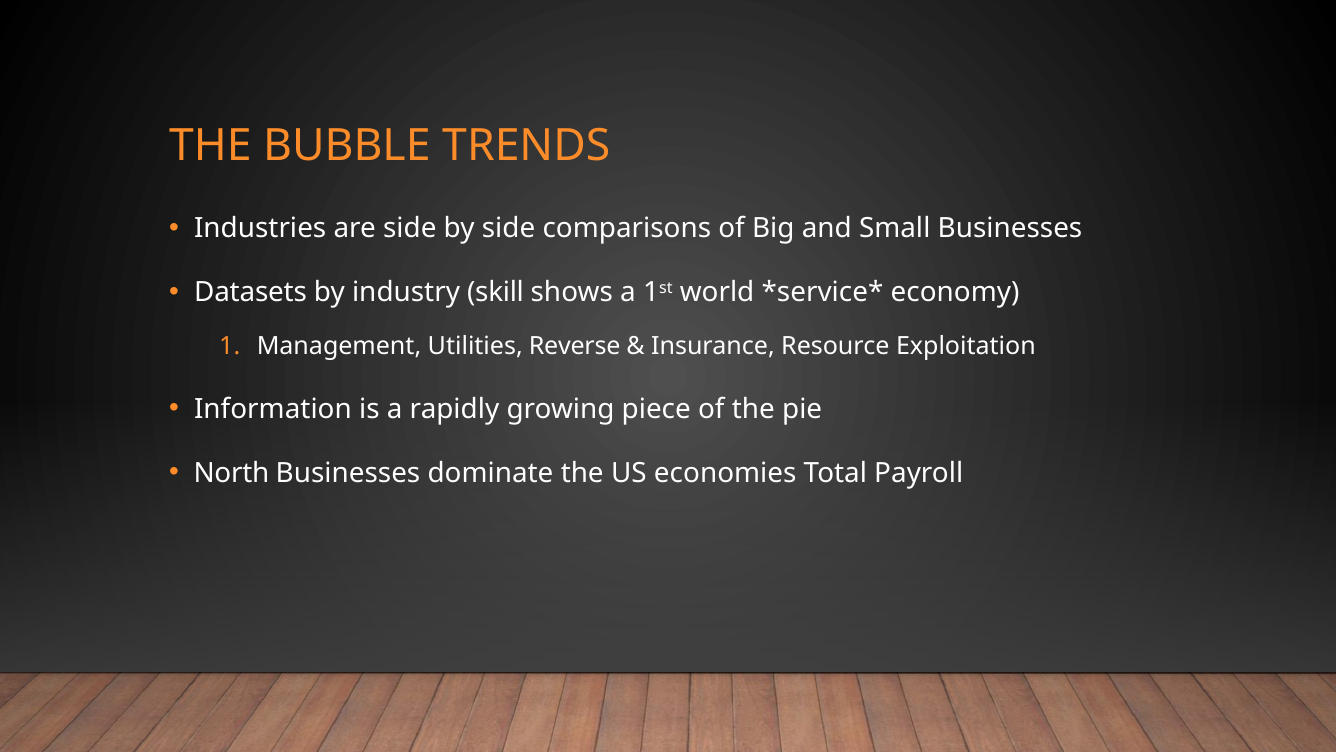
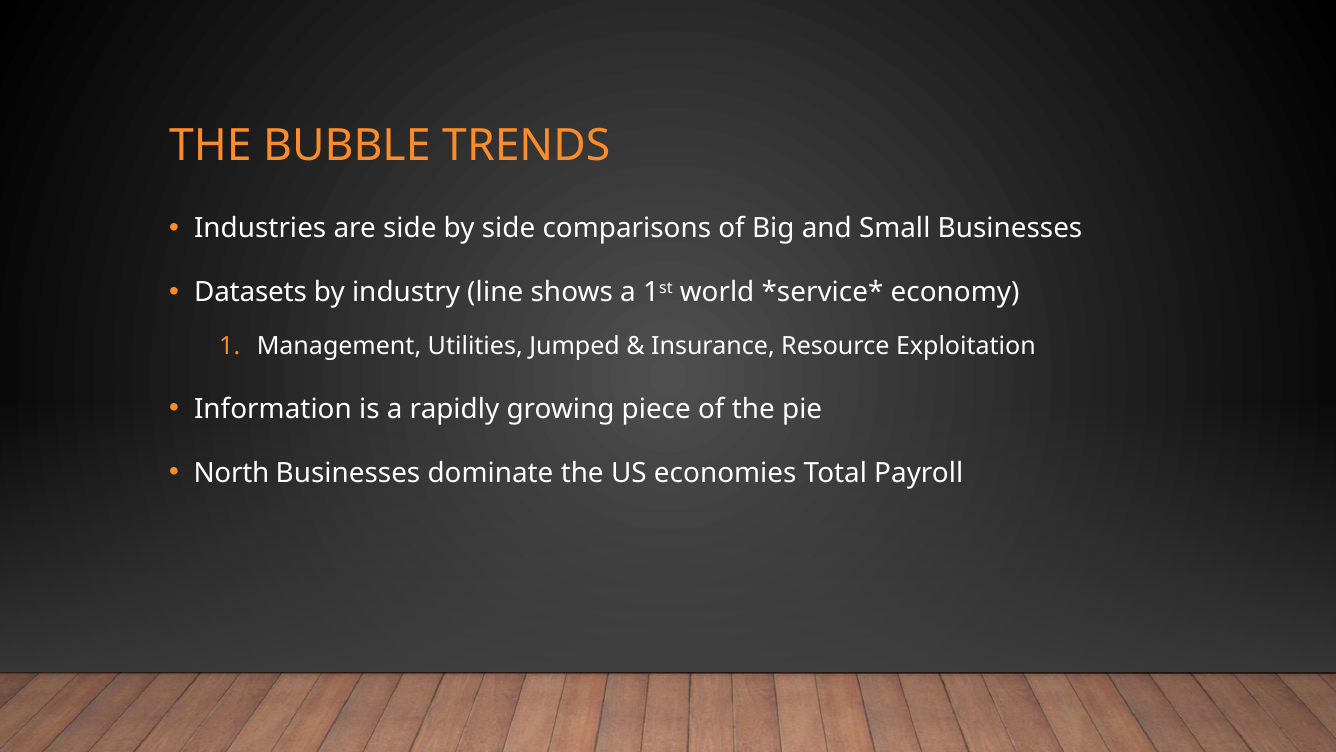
skill: skill -> line (495, 293)
Reverse: Reverse -> Jumped (575, 346)
